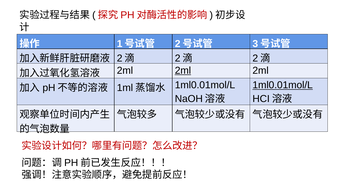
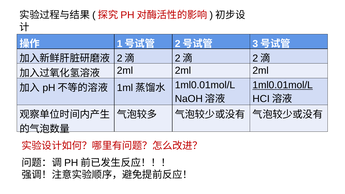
2ml underline: present -> none (183, 71)
